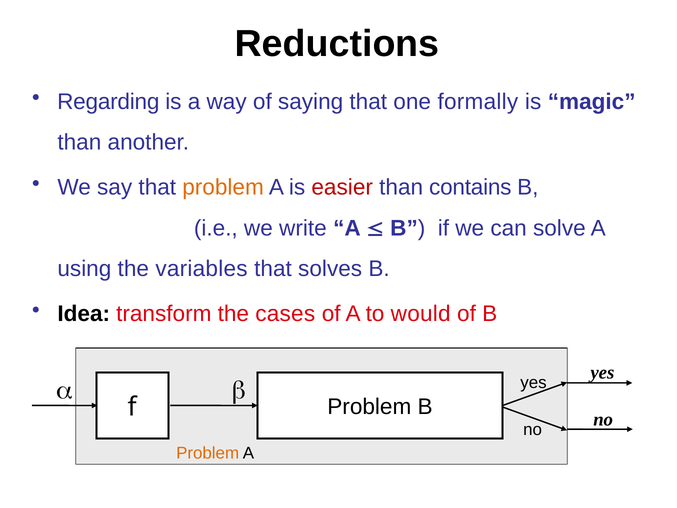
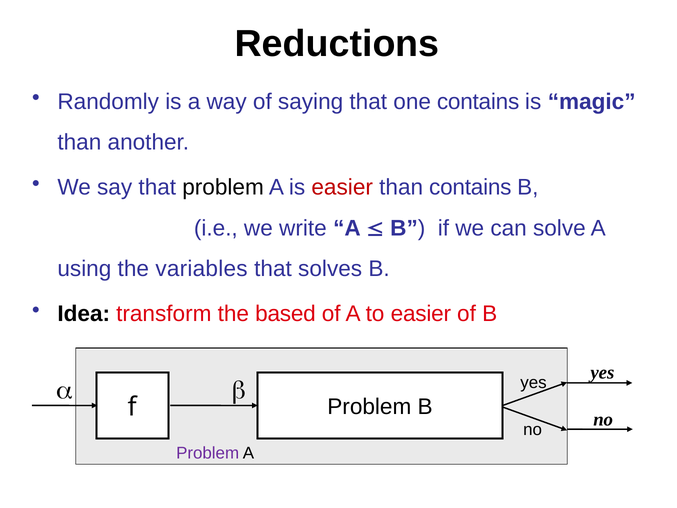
Regarding: Regarding -> Randomly (108, 102)
one formally: formally -> contains (478, 102)
problem colour: orange -> black (223, 187)
cases: cases -> based (285, 314)
to would: would -> easier (421, 314)
Problem colour: orange -> purple (208, 453)
